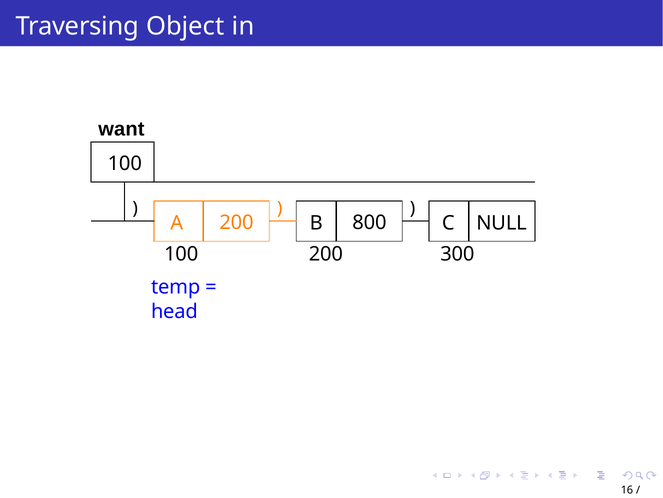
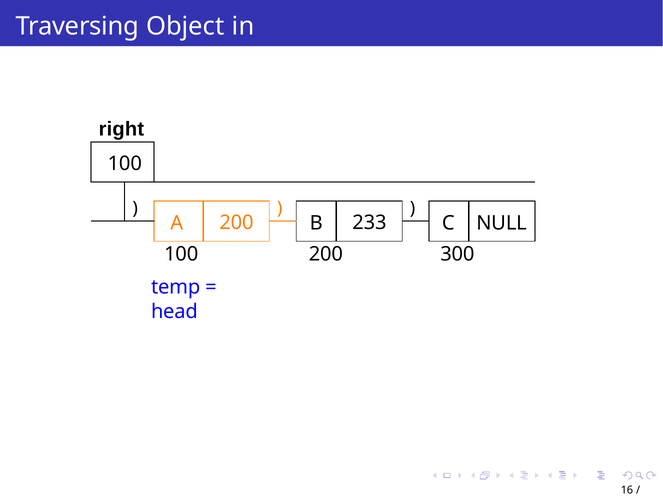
want: want -> right (121, 129)
800: 800 -> 233 (369, 223)
